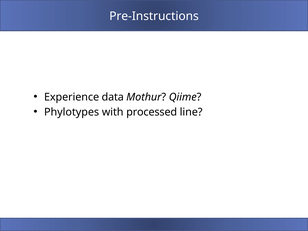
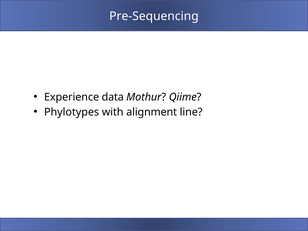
Pre-Instructions: Pre-Instructions -> Pre-Sequencing (154, 16)
processed: processed -> alignment (152, 112)
